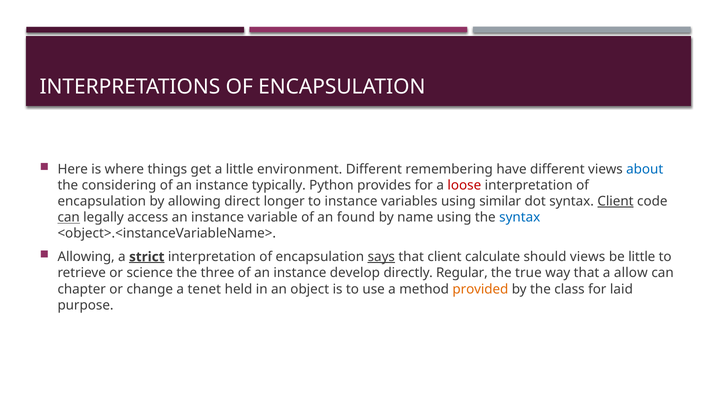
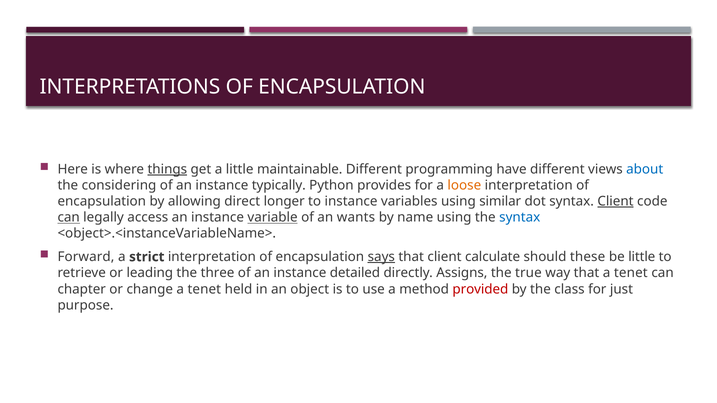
things underline: none -> present (167, 169)
environment: environment -> maintainable (300, 169)
remembering: remembering -> programming (449, 169)
loose colour: red -> orange (464, 185)
variable underline: none -> present (273, 218)
found: found -> wants (356, 218)
Allowing: Allowing -> Forward (86, 257)
strict underline: present -> none (147, 257)
should views: views -> these (588, 257)
science: science -> leading (150, 273)
develop: develop -> detailed (355, 273)
Regular: Regular -> Assigns (462, 273)
that a allow: allow -> tenet (631, 273)
provided colour: orange -> red (480, 289)
laid: laid -> just (621, 289)
